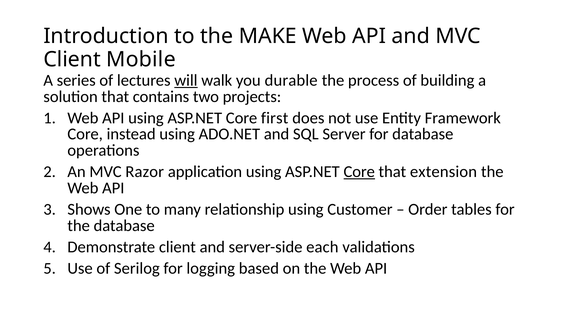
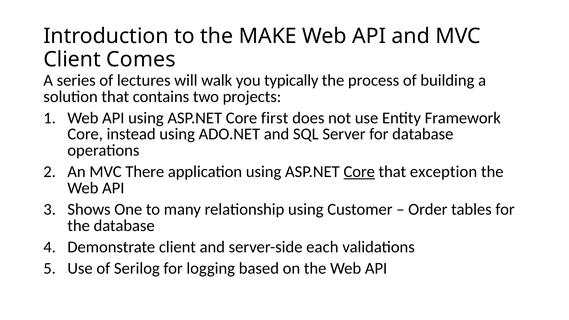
Mobile: Mobile -> Comes (141, 59)
will underline: present -> none (186, 80)
durable: durable -> typically (291, 80)
Razor: Razor -> There (145, 172)
extension: extension -> exception (444, 172)
